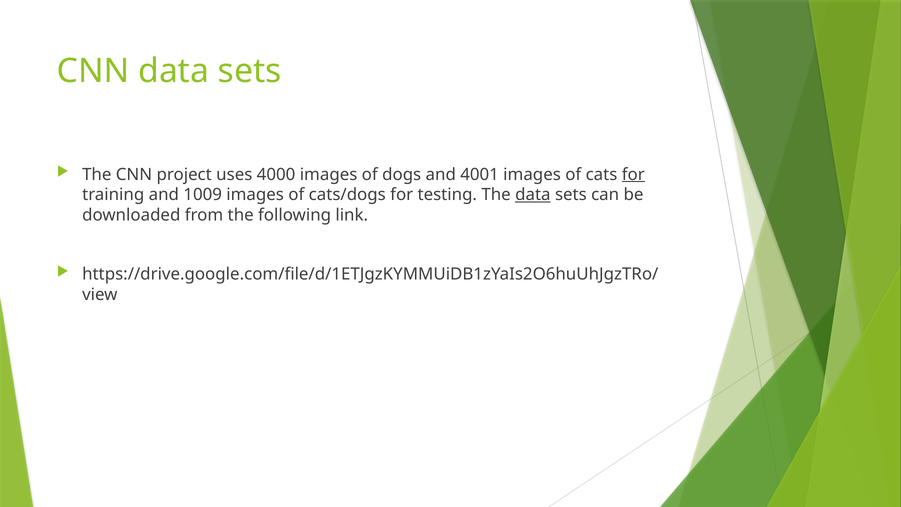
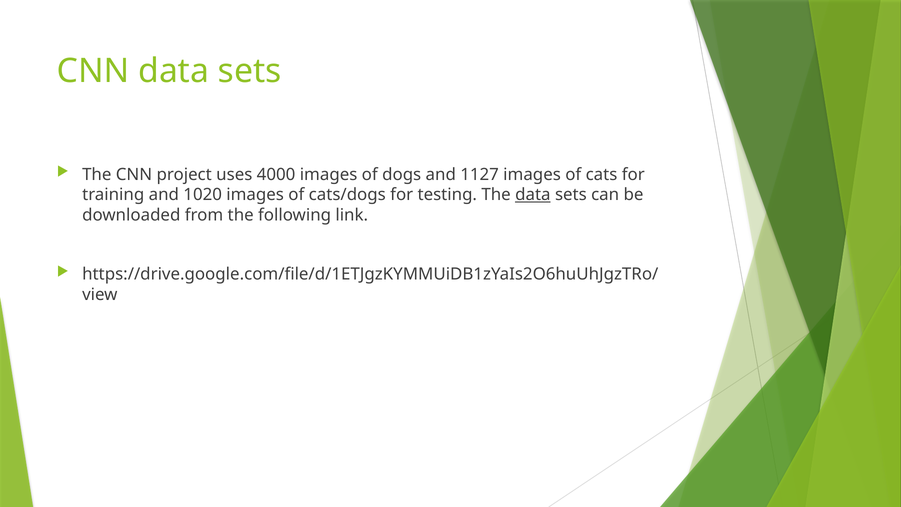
4001: 4001 -> 1127 (480, 174)
for underline: present -> none (633, 174)
1009: 1009 -> 1020 (203, 195)
